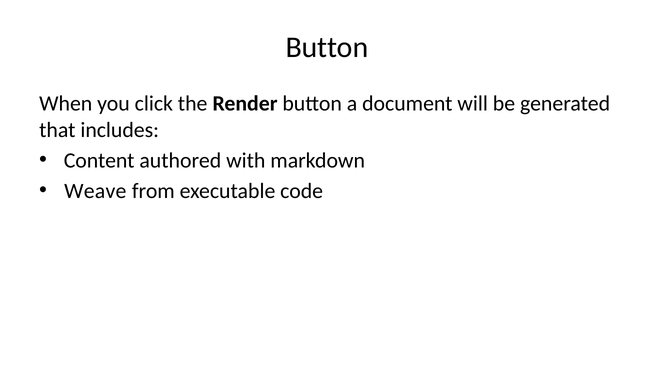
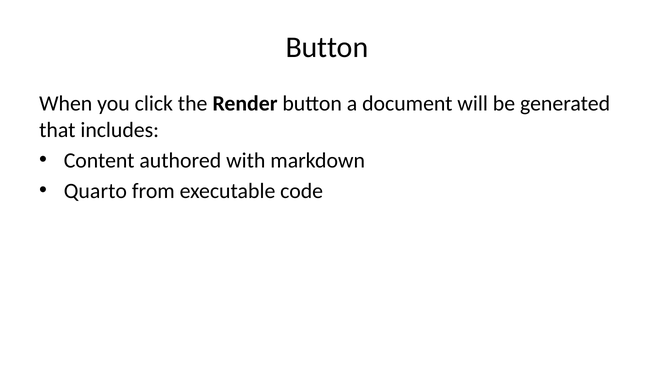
Weave: Weave -> Quarto (95, 191)
